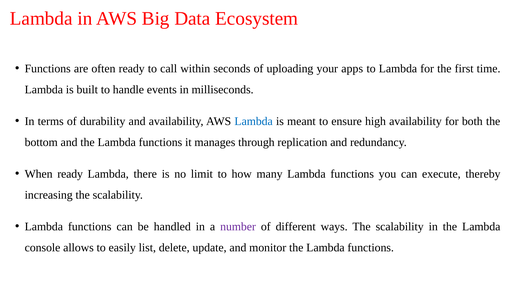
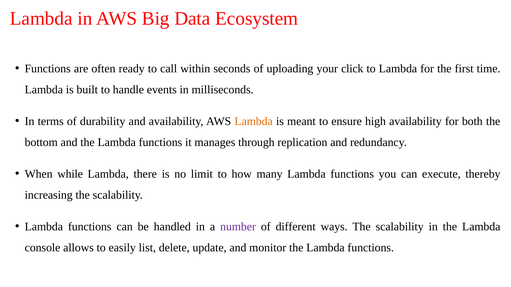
apps: apps -> click (352, 69)
Lambda colour: blue -> orange (254, 121)
When ready: ready -> while (70, 174)
